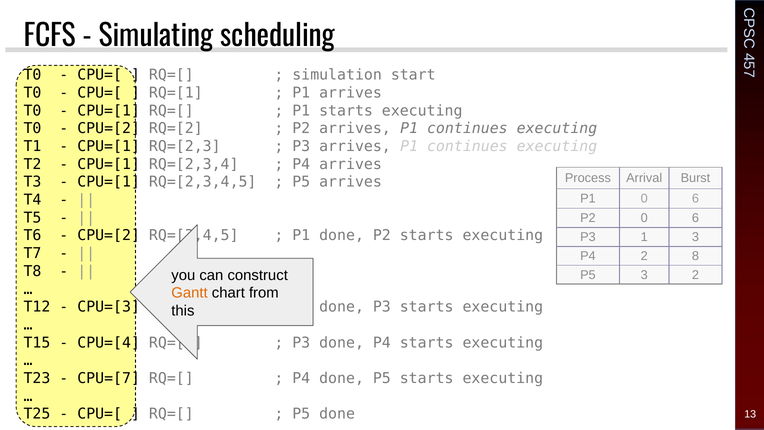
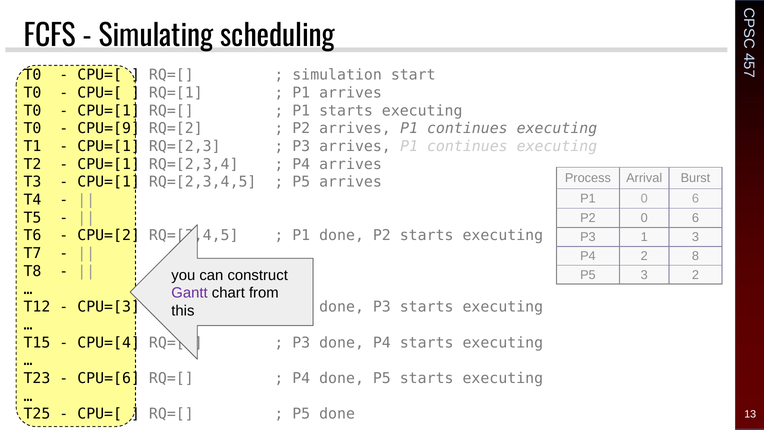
CPU=[2: CPU=[2 -> CPU=[9 (109, 128)
Gantt colour: orange -> purple (190, 293)
CPU=[7: CPU=[7 -> CPU=[6 (109, 378)
